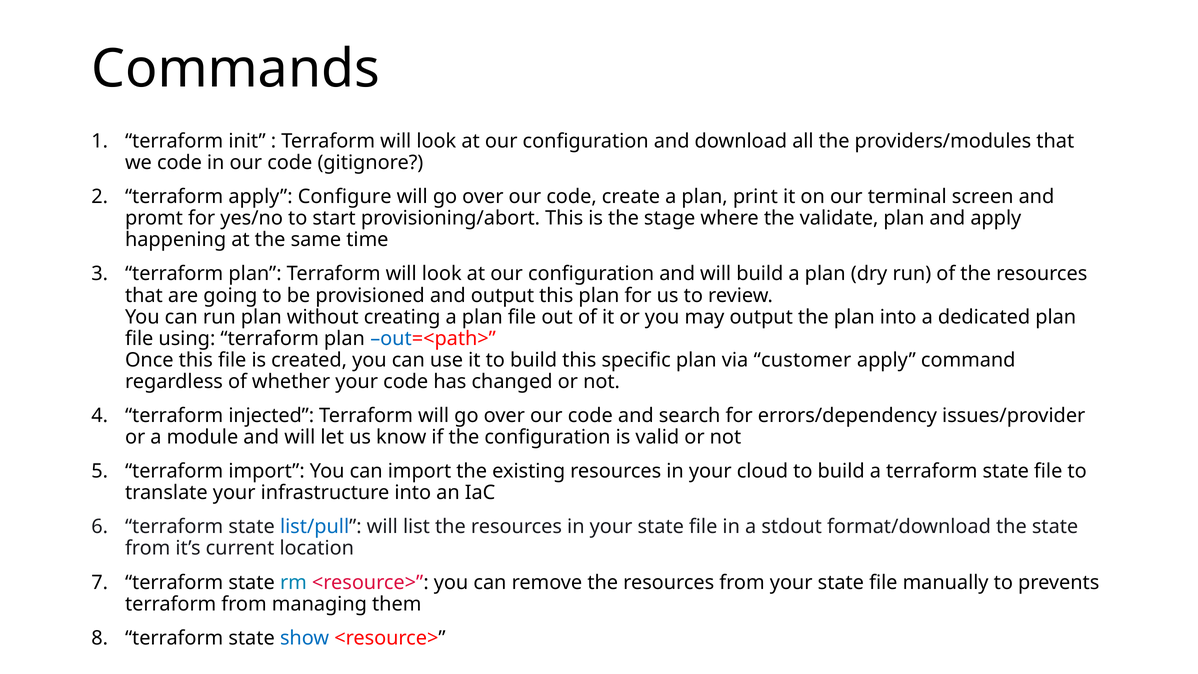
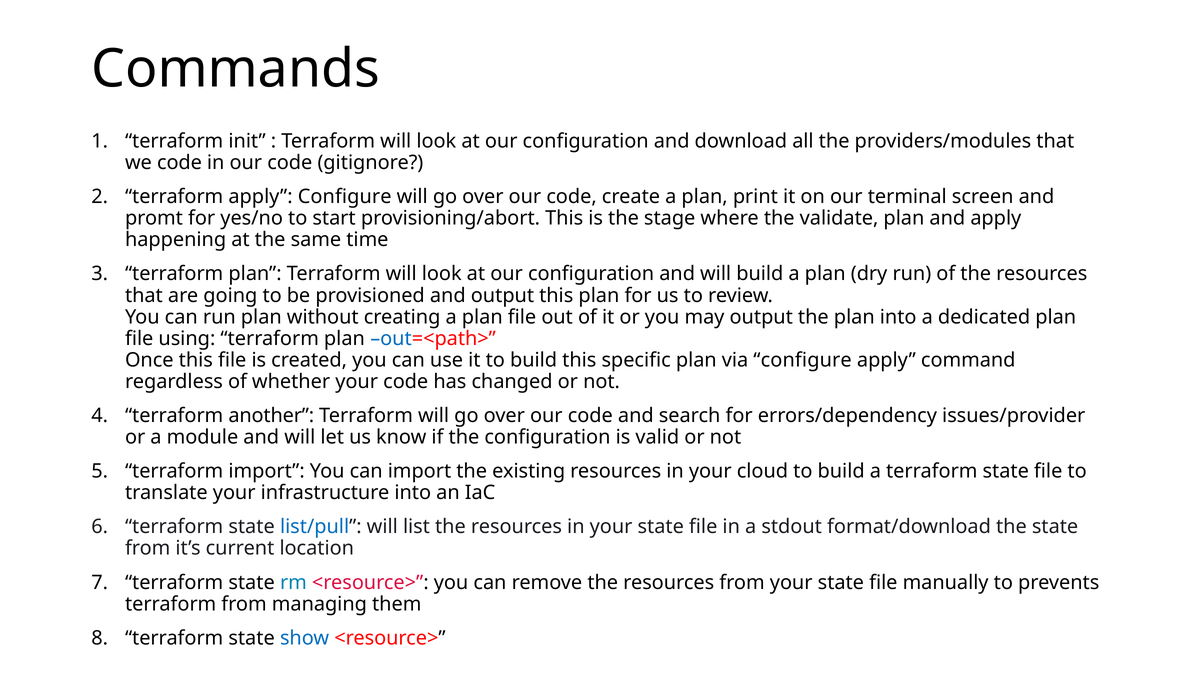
via customer: customer -> configure (803, 360)
injected: injected -> another (271, 416)
